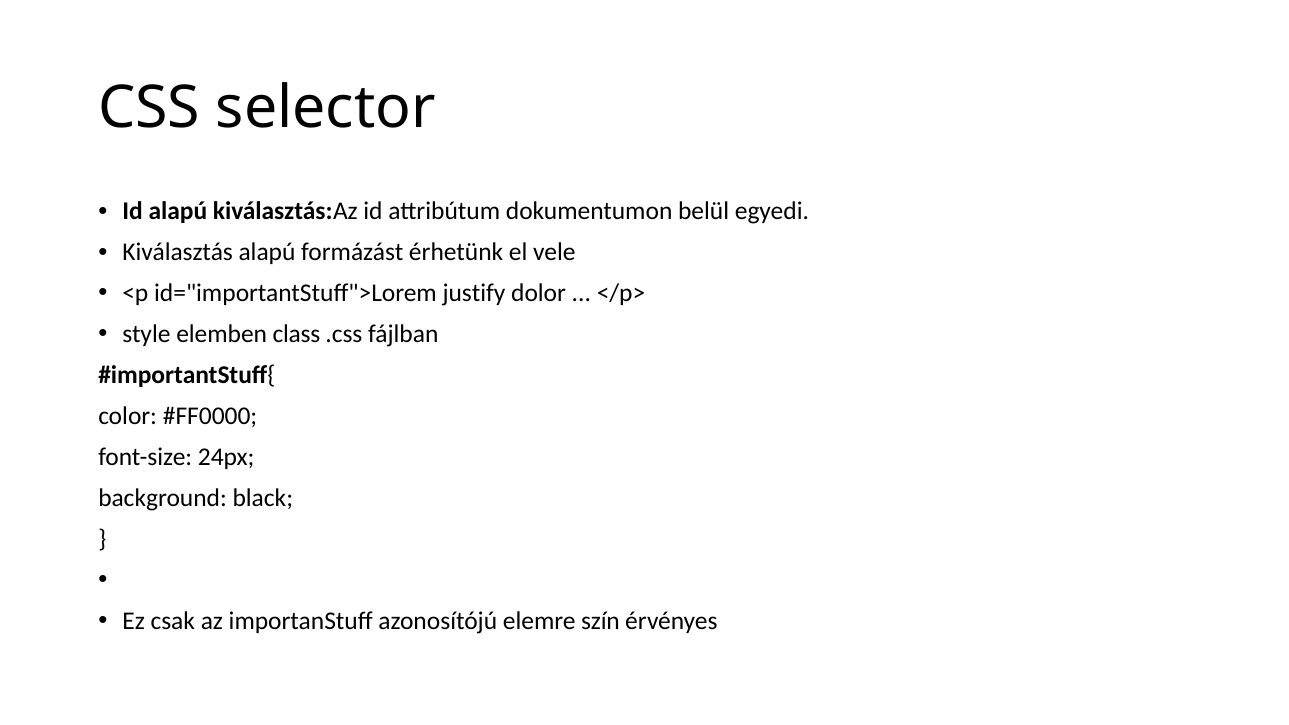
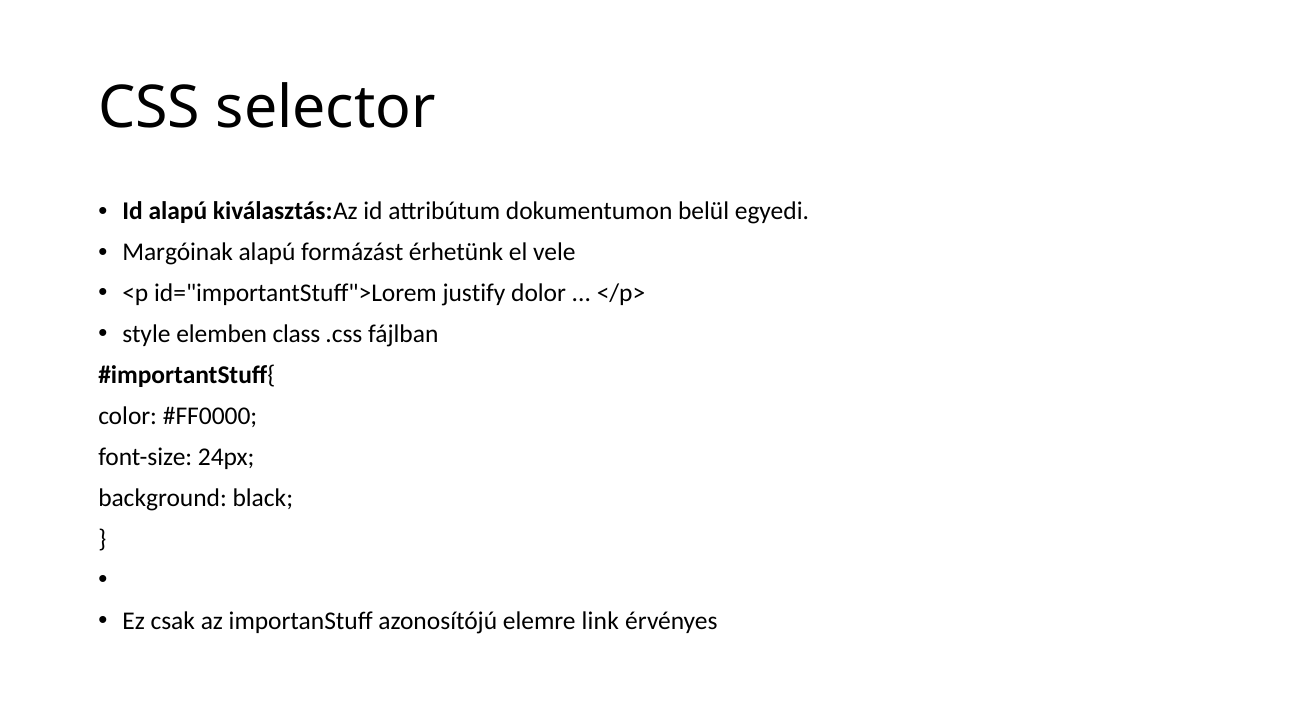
Kiválasztás: Kiválasztás -> Margóinak (178, 252)
szín: szín -> link (600, 621)
